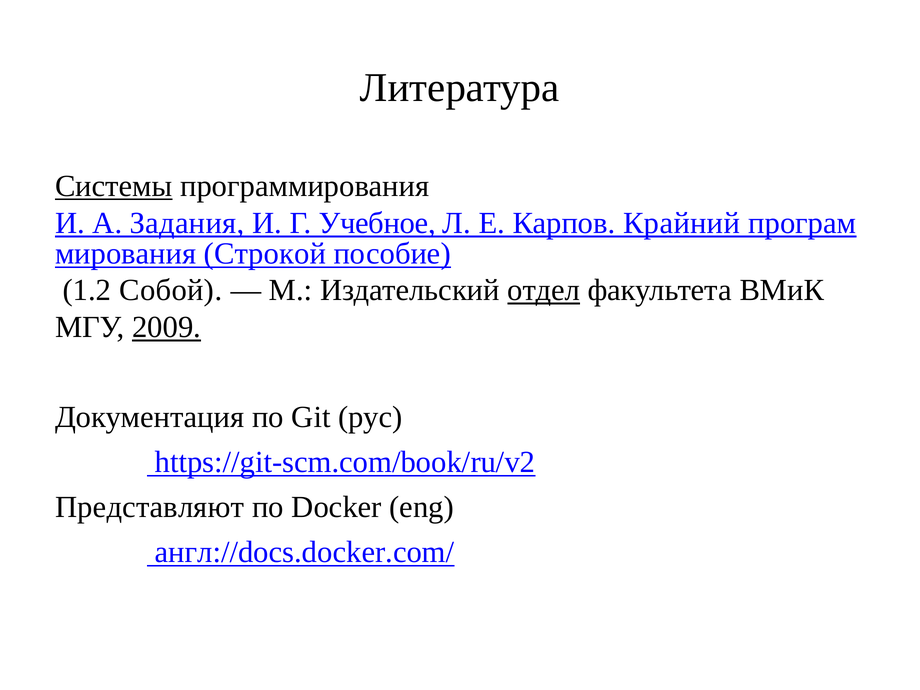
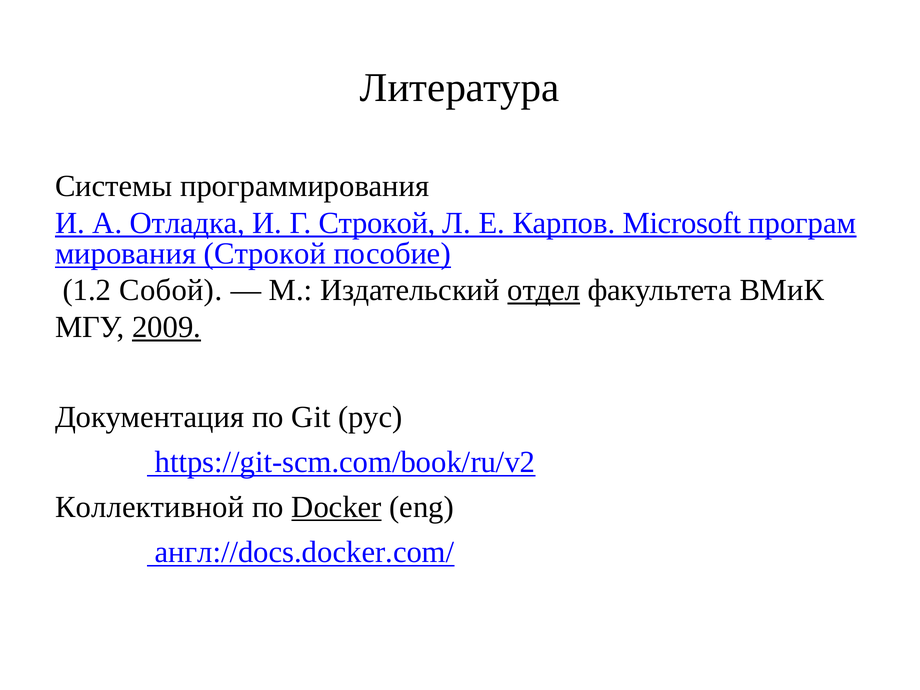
Системы underline: present -> none (114, 186)
Задания: Задания -> Отладка (187, 223)
Г Учебное: Учебное -> Строкой (377, 223)
Крайний: Крайний -> Microsoft (682, 223)
Представляют: Представляют -> Коллективной (150, 507)
Docker underline: none -> present (337, 507)
